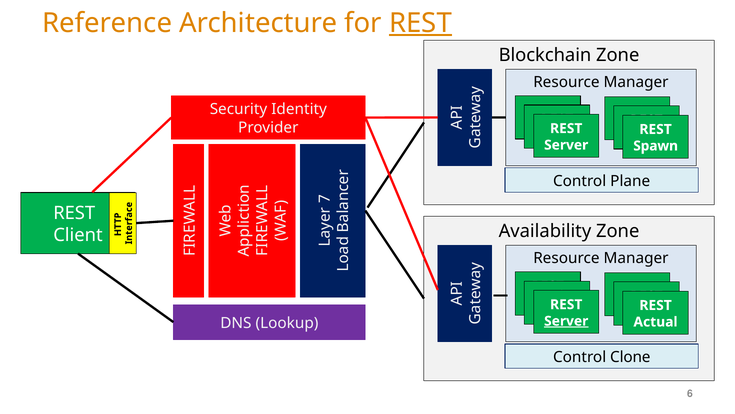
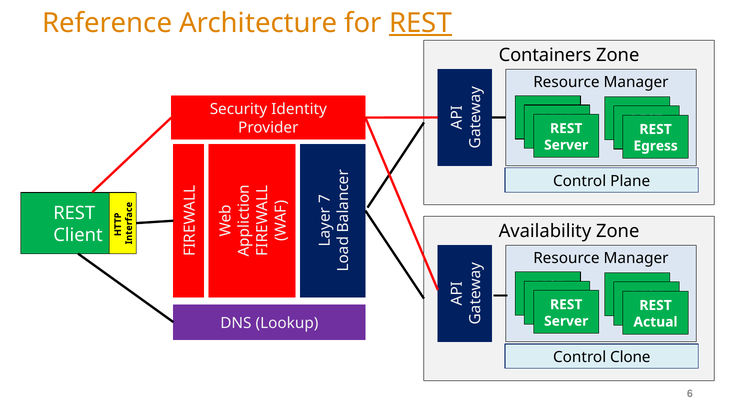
Blockchain: Blockchain -> Containers (545, 55)
Spawn: Spawn -> Egress (656, 146)
Server underline: present -> none (566, 321)
